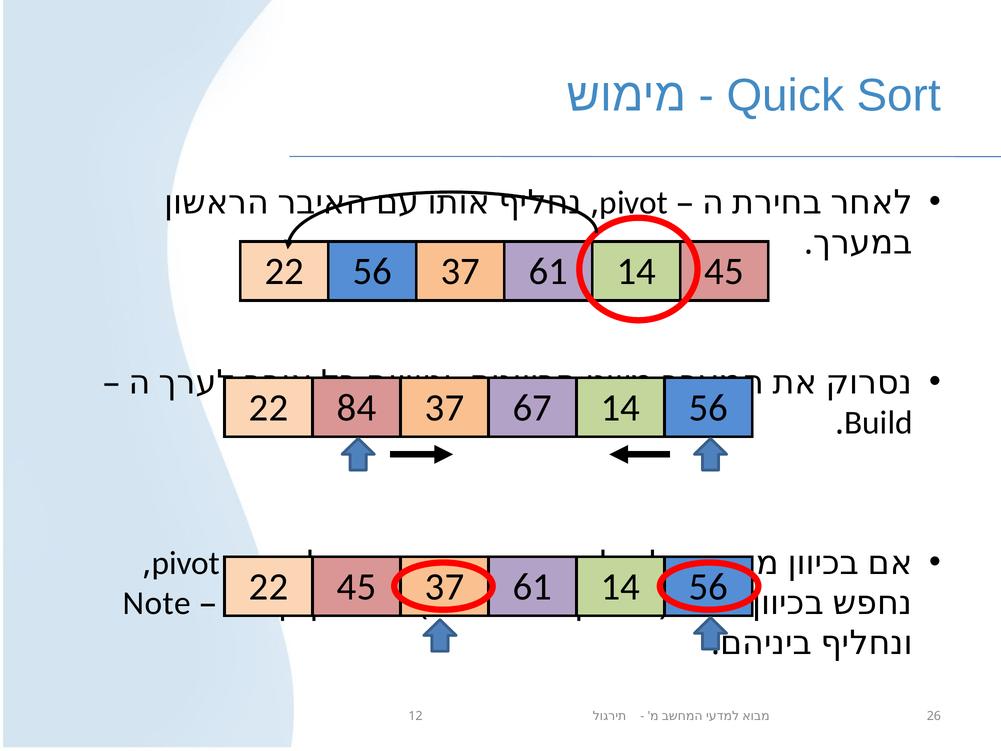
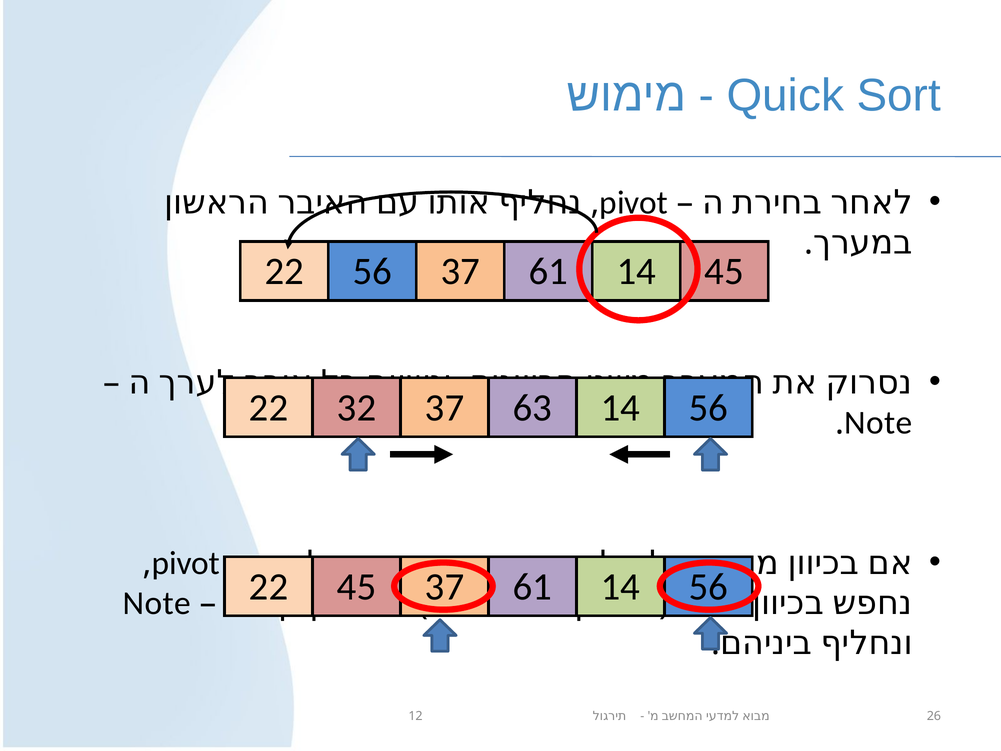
84: 84 -> 32 (357, 408)
67: 67 -> 63 (532, 408)
Build: Build -> Note (878, 423)
